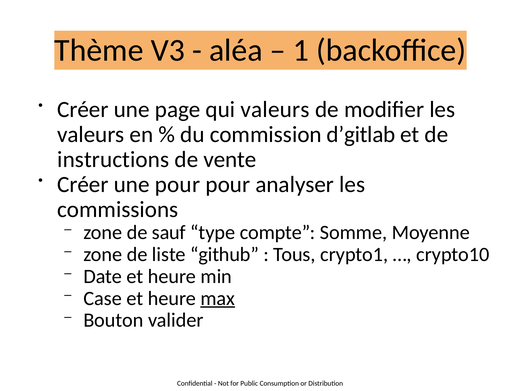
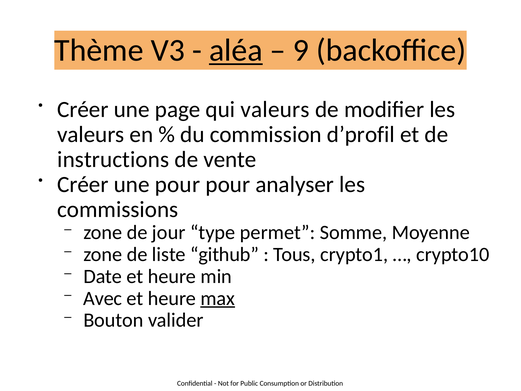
aléa underline: none -> present (236, 50)
1: 1 -> 9 (301, 50)
d’gitlab: d’gitlab -> d’profil (361, 134)
sauf: sauf -> jour (169, 232)
compte: compte -> permet (277, 232)
Case: Case -> Avec (103, 298)
